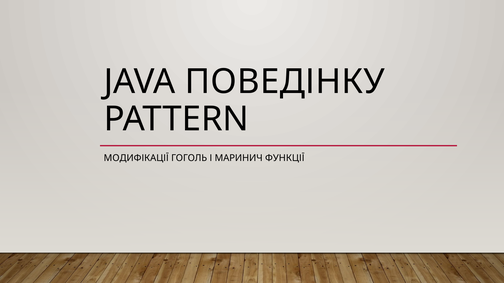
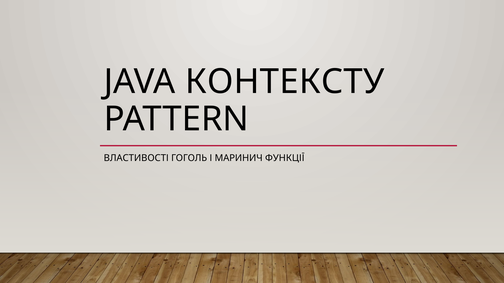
ПОВЕДІНКУ: ПОВЕДІНКУ -> КОНТЕКСТУ (285, 82)
МОДИФІКАЦІЇ: МОДИФІКАЦІЇ -> ВЛАСТИВОСТІ (136, 158)
